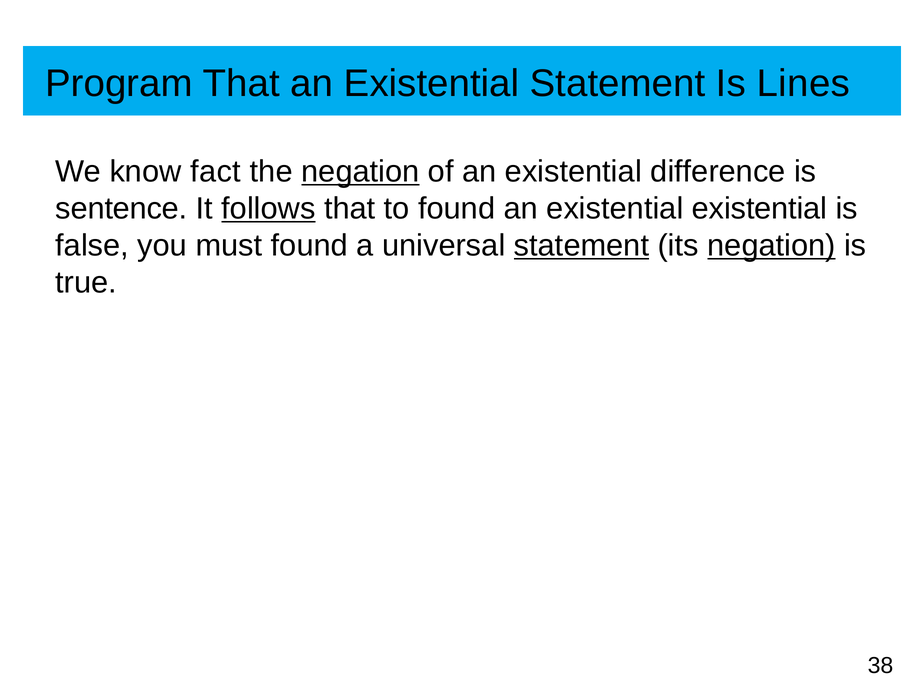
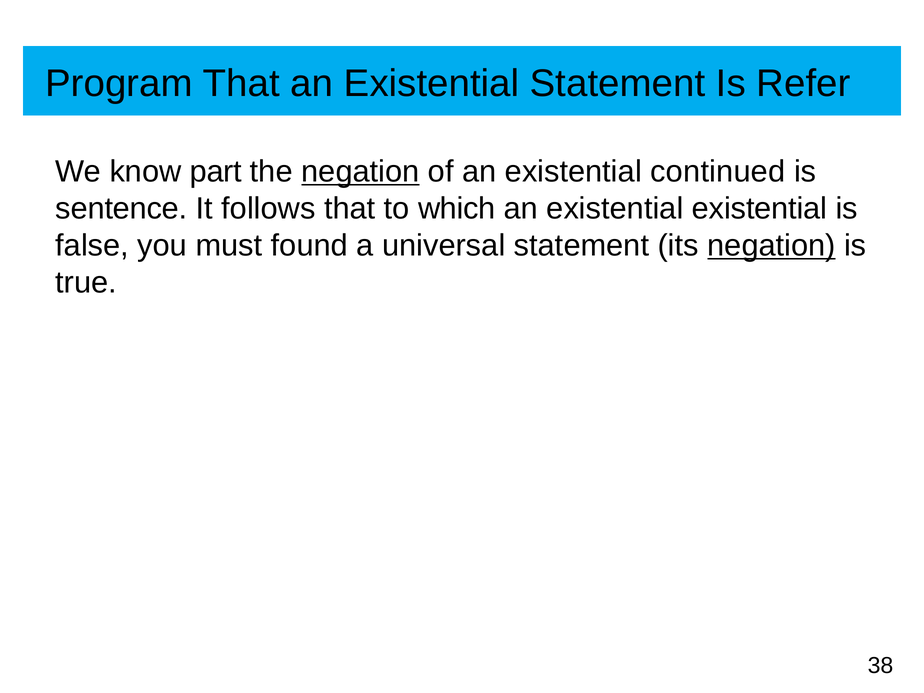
Lines: Lines -> Refer (804, 84)
fact: fact -> part (216, 172)
difference: difference -> continued (718, 172)
follows underline: present -> none (268, 209)
to found: found -> which (457, 209)
statement underline: present -> none (582, 245)
